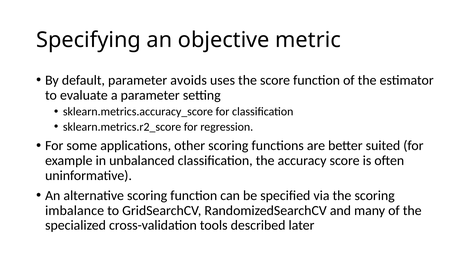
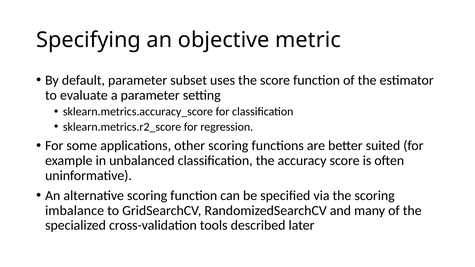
avoids: avoids -> subset (189, 80)
